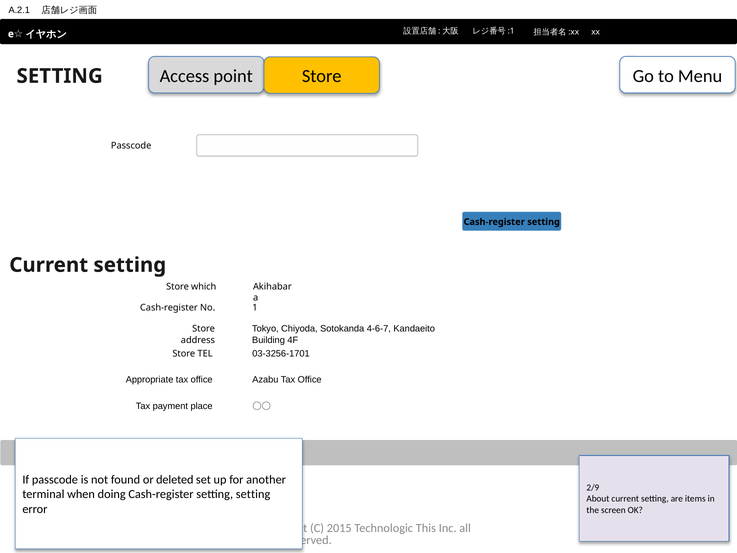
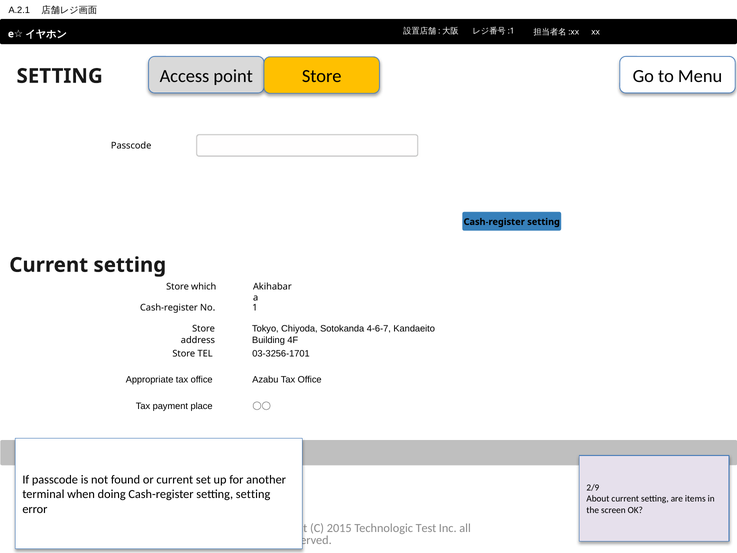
or deleted: deleted -> current (175, 479)
This: This -> Test (426, 528)
